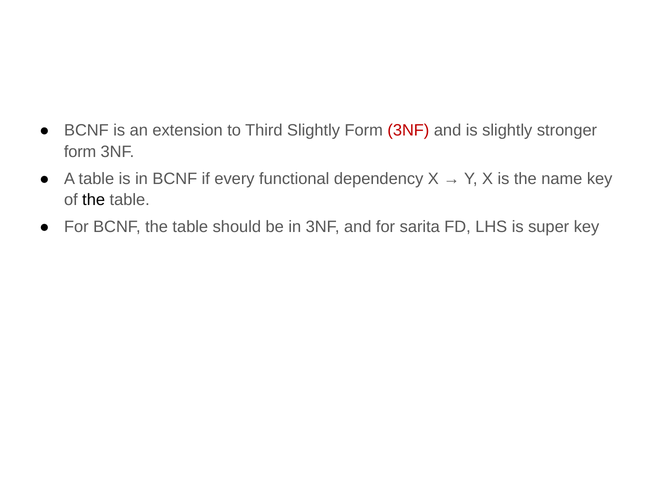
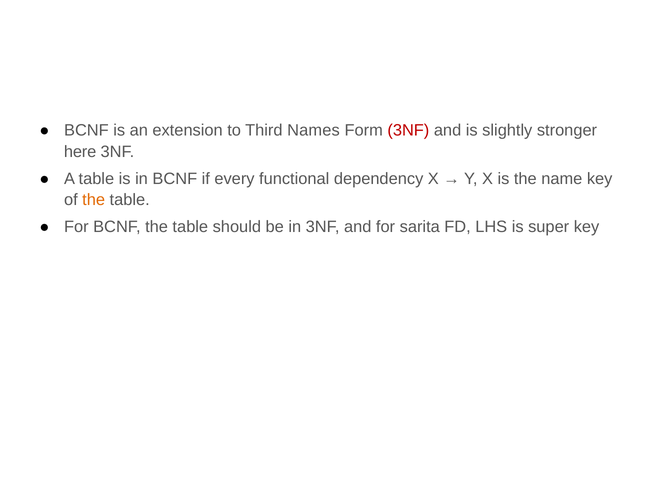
Third Slightly: Slightly -> Names (313, 130)
form: form -> here (80, 152)
the colour: black -> orange (94, 200)
